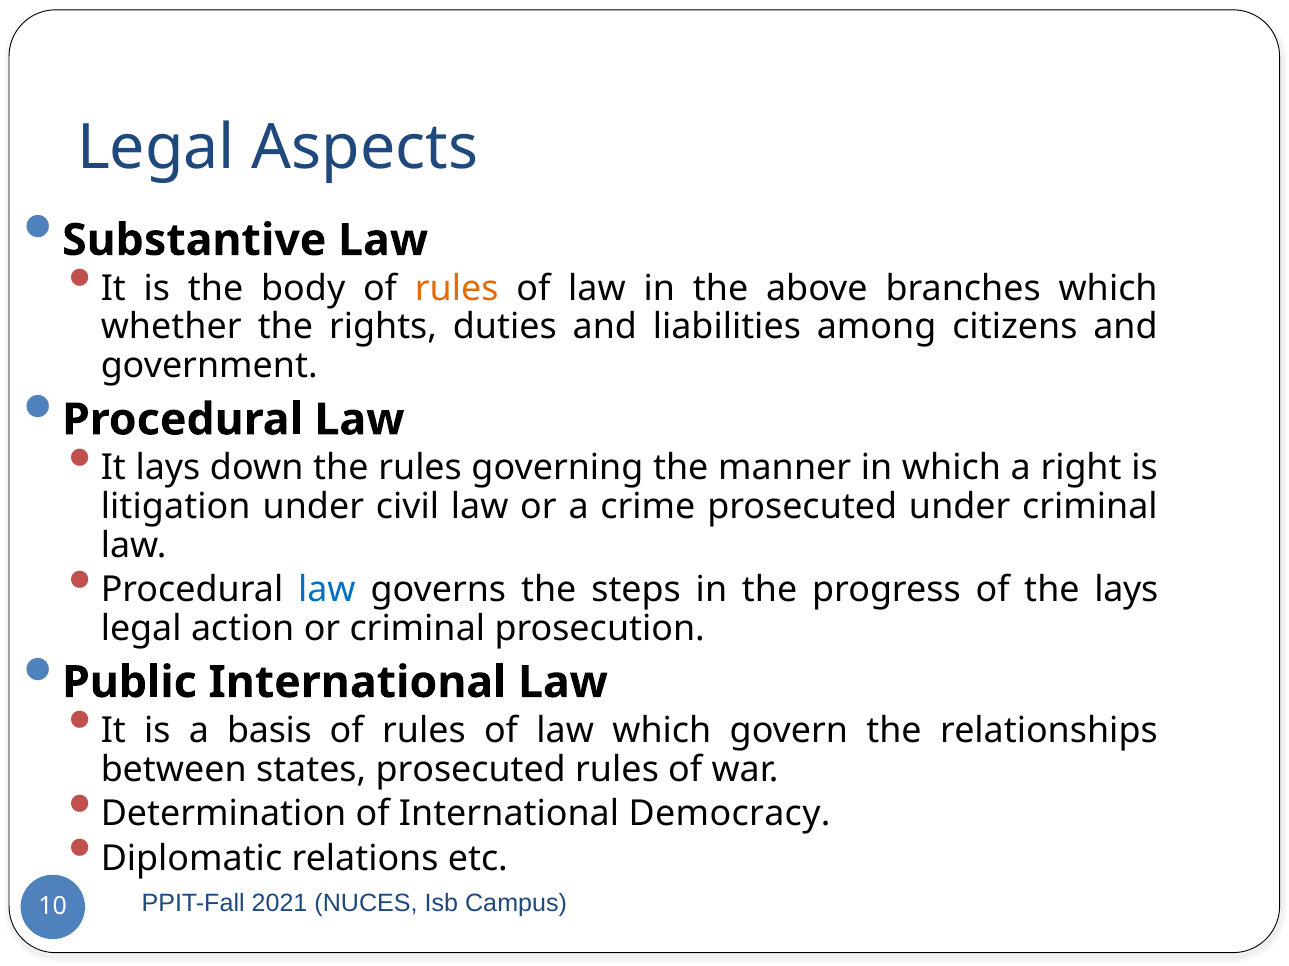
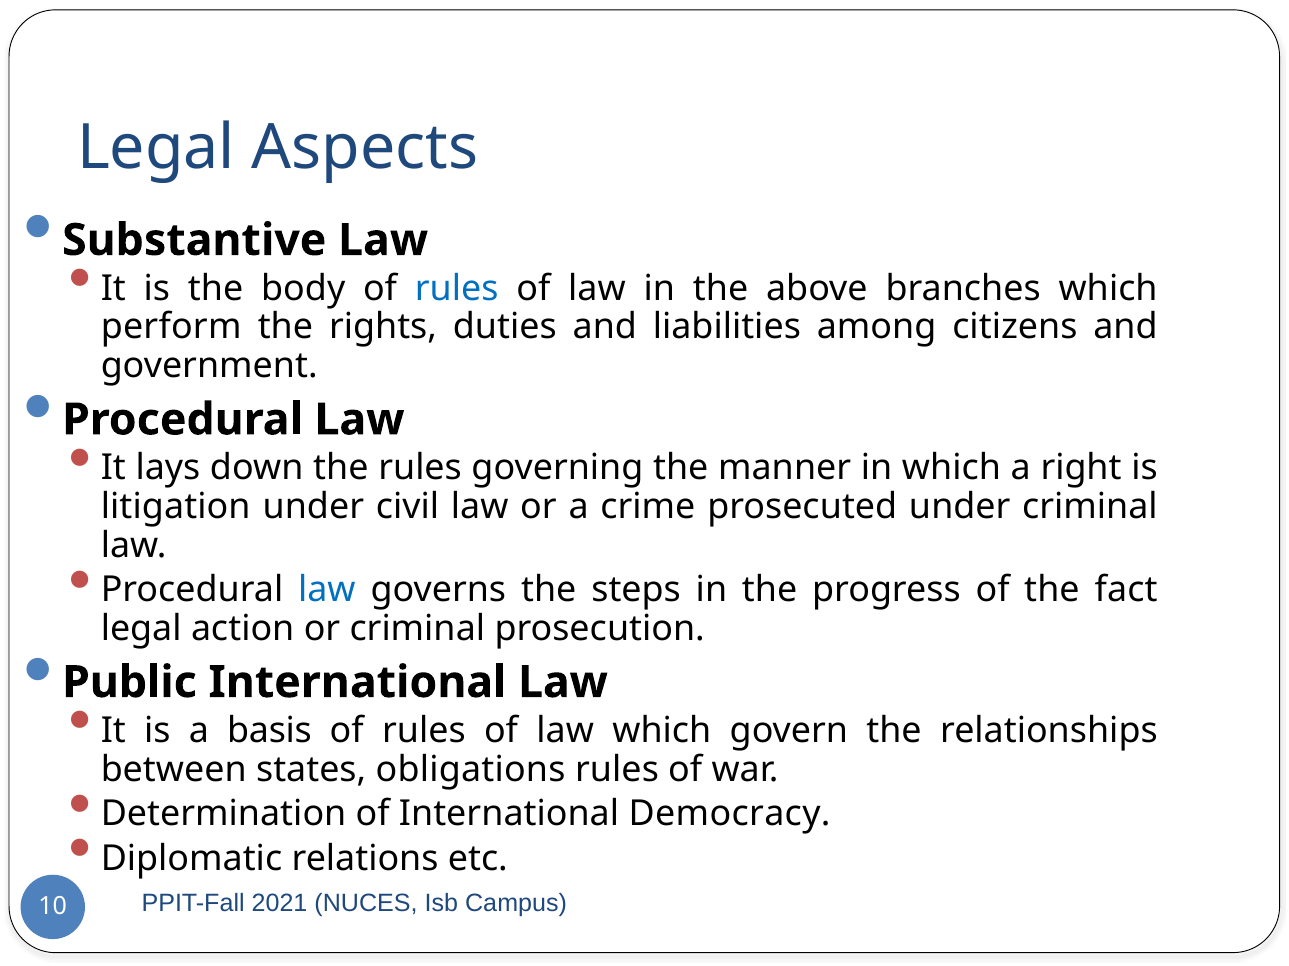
rules colour: orange -> blue (457, 289)
whether: whether -> perform (171, 327)
the lays: lays -> fact (1126, 590)
states prosecuted: prosecuted -> obligations (471, 770)
